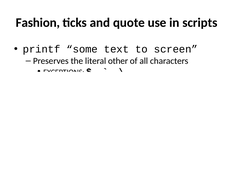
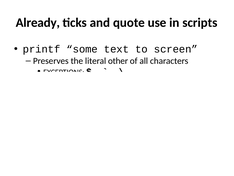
Fashion: Fashion -> Already (38, 23)
